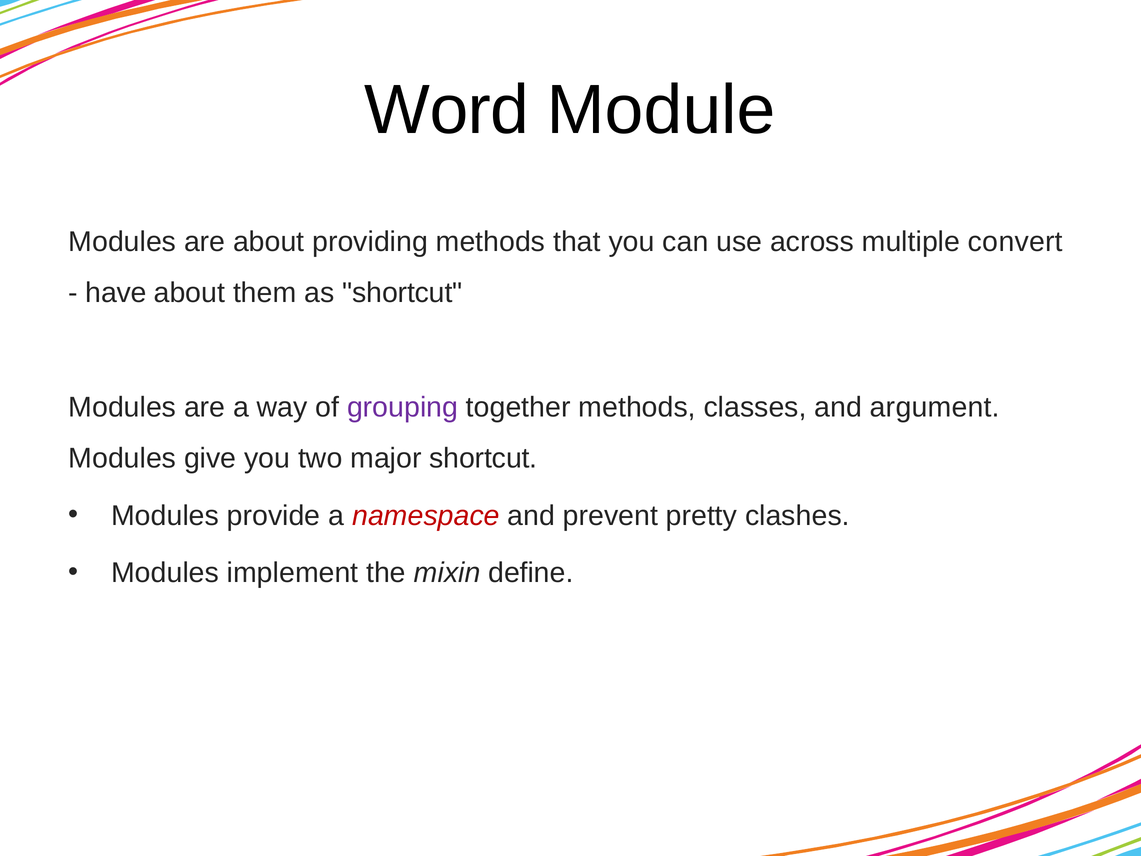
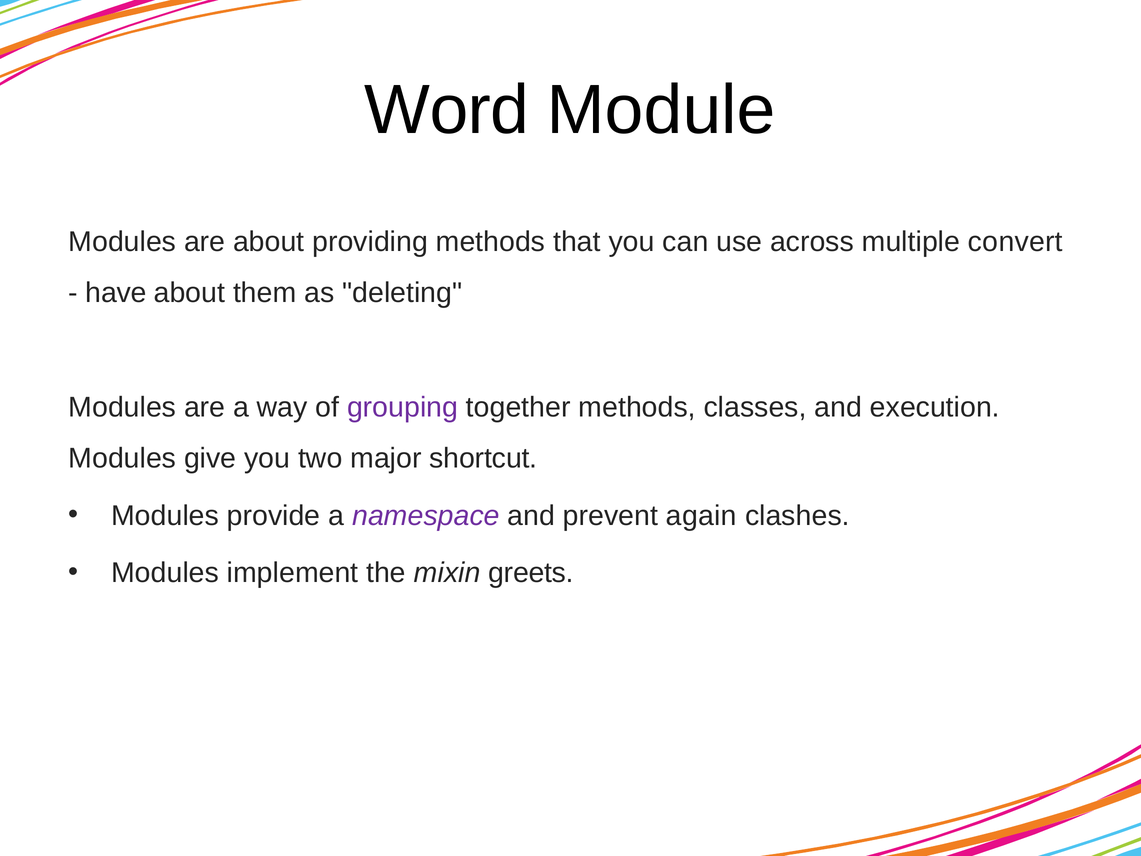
as shortcut: shortcut -> deleting (402, 293)
argument: argument -> execution (935, 407)
namespace colour: red -> purple (426, 515)
pretty: pretty -> again (701, 515)
define: define -> greets (531, 572)
